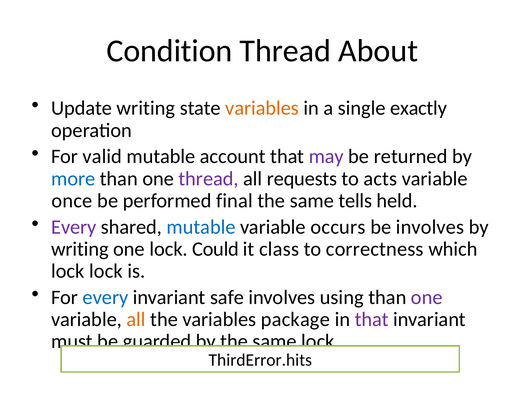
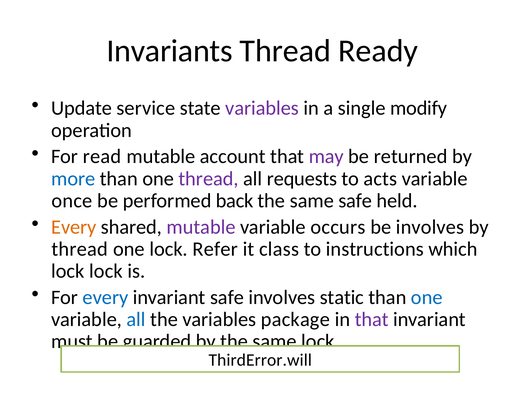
Condition: Condition -> Invariants (170, 51)
About: About -> Ready (378, 51)
Update writing: writing -> service (146, 108)
variables colour: orange -> purple (262, 108)
exactly: exactly -> modify (419, 108)
valid: valid -> read (102, 156)
final: final -> back (235, 201)
same tells: tells -> safe (355, 201)
Every colour: purple -> orange (74, 227)
mutable colour: blue -> purple (201, 227)
writing: writing -> thread (80, 249)
Could: Could -> Refer (215, 249)
correctness: correctness -> instructions (375, 249)
using: using -> static (342, 297)
one colour: purple -> blue (427, 297)
all colour: orange -> blue (136, 319)
ThirdError.hits: ThirdError.hits -> ThirdError.will (260, 360)
